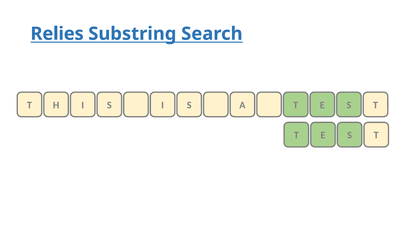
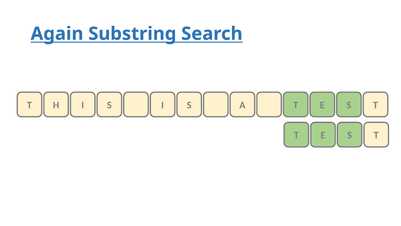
Relies: Relies -> Again (57, 34)
